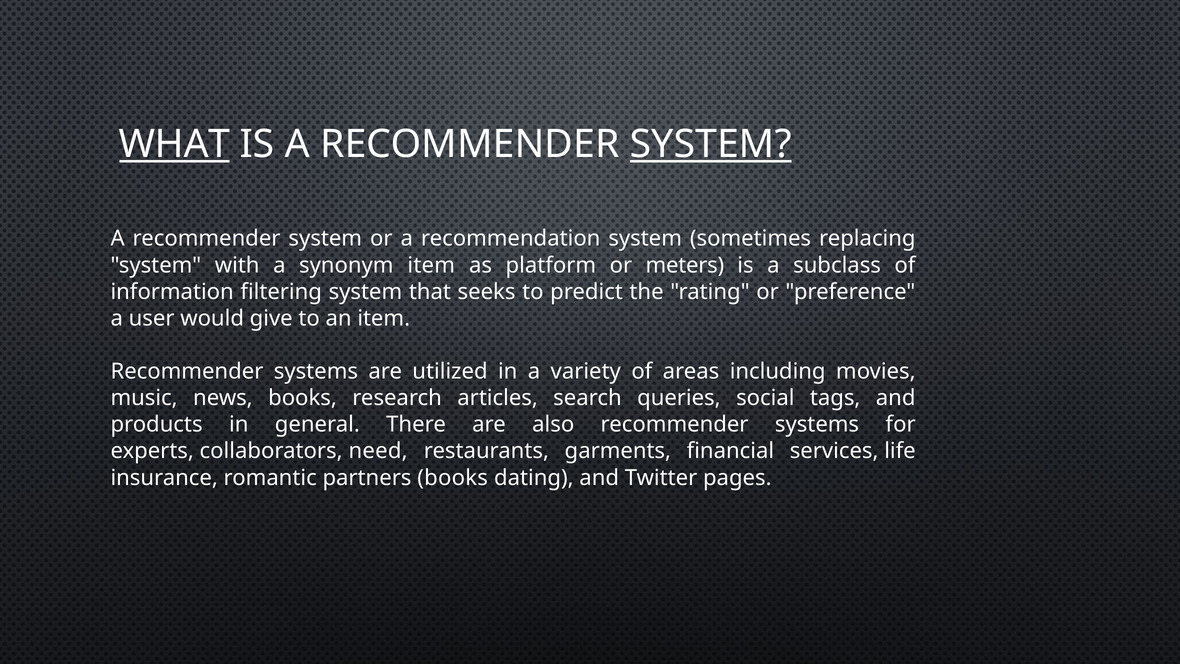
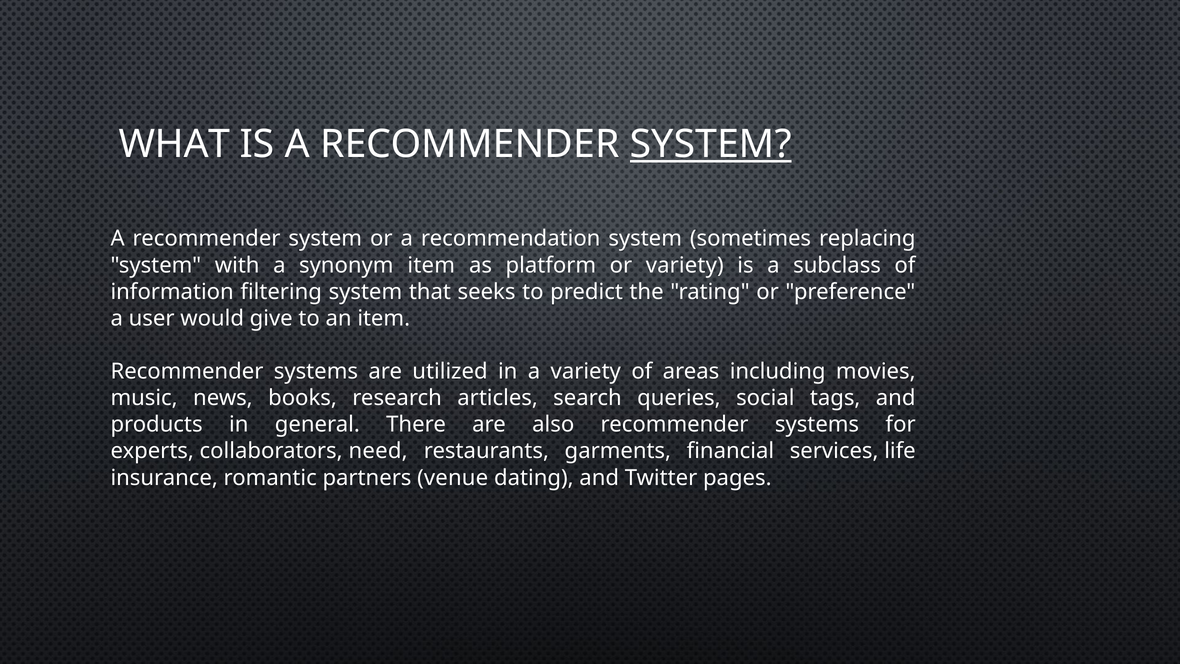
WHAT underline: present -> none (175, 144)
or meters: meters -> variety (685, 265)
partners books: books -> venue (453, 478)
